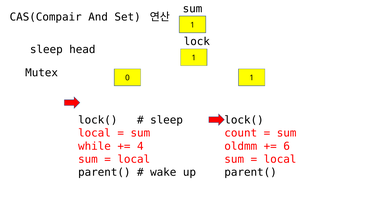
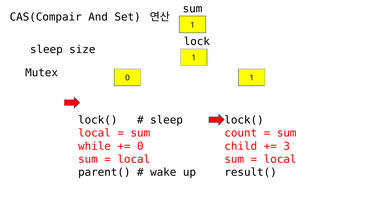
head: head -> size (82, 50)
4: 4 -> 0 (140, 146)
oldmm: oldmm -> child (241, 146)
6: 6 -> 3 (287, 146)
parent(: parent( -> result( (251, 173)
